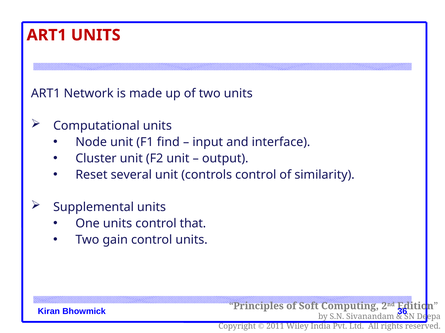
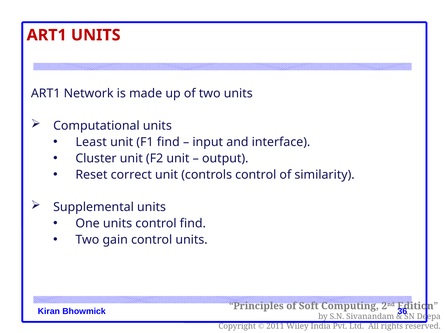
Node: Node -> Least (91, 142)
several: several -> correct (131, 175)
control that: that -> find (193, 224)
